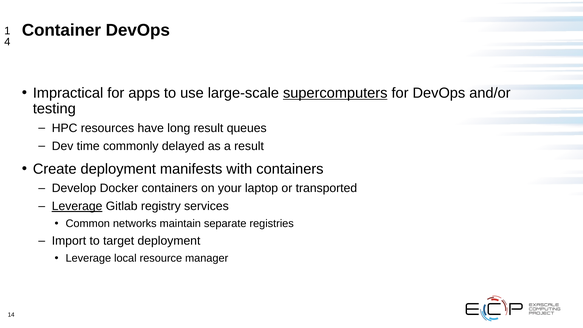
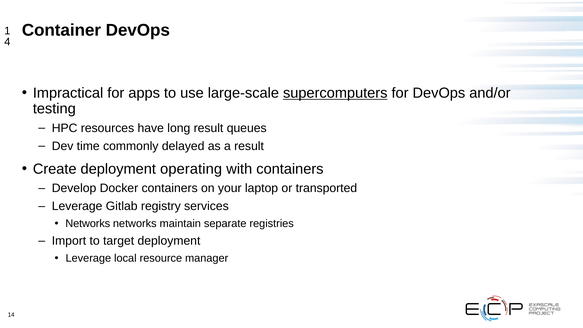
manifests: manifests -> operating (191, 169)
Leverage underline: present -> none (77, 206)
Common: Common -> Networks (88, 224)
